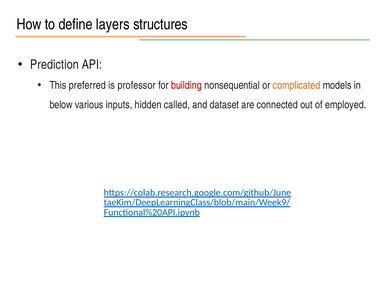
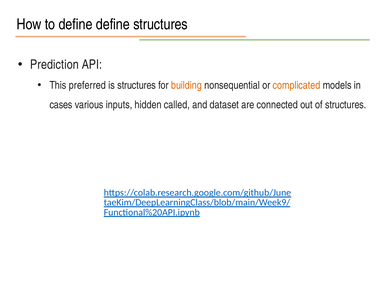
define layers: layers -> define (113, 24)
is professor: professor -> structures (137, 85)
building colour: red -> orange (186, 85)
below: below -> cases (61, 105)
of employed: employed -> structures (346, 105)
